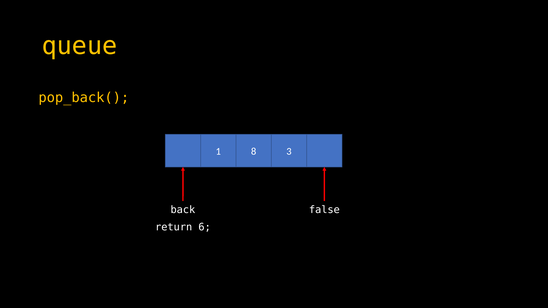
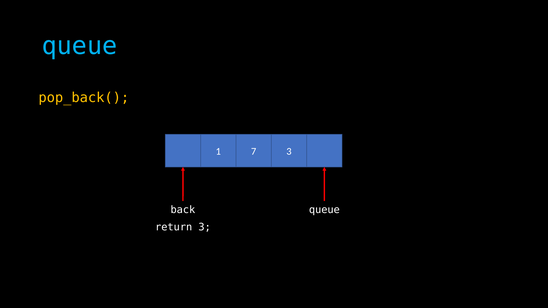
queue colour: yellow -> light blue (80, 46)
8: 8 -> 7 (254, 151)
false: false -> queue (324, 210)
return 6: 6 -> 3 (205, 227)
